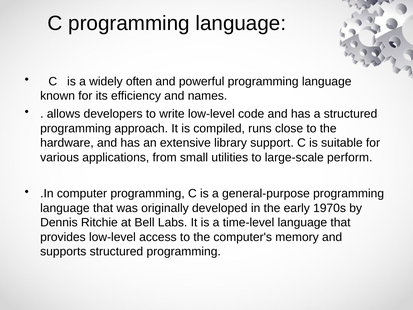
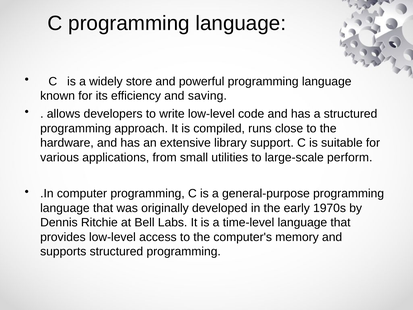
often: often -> store (139, 81)
names: names -> saving (207, 96)
